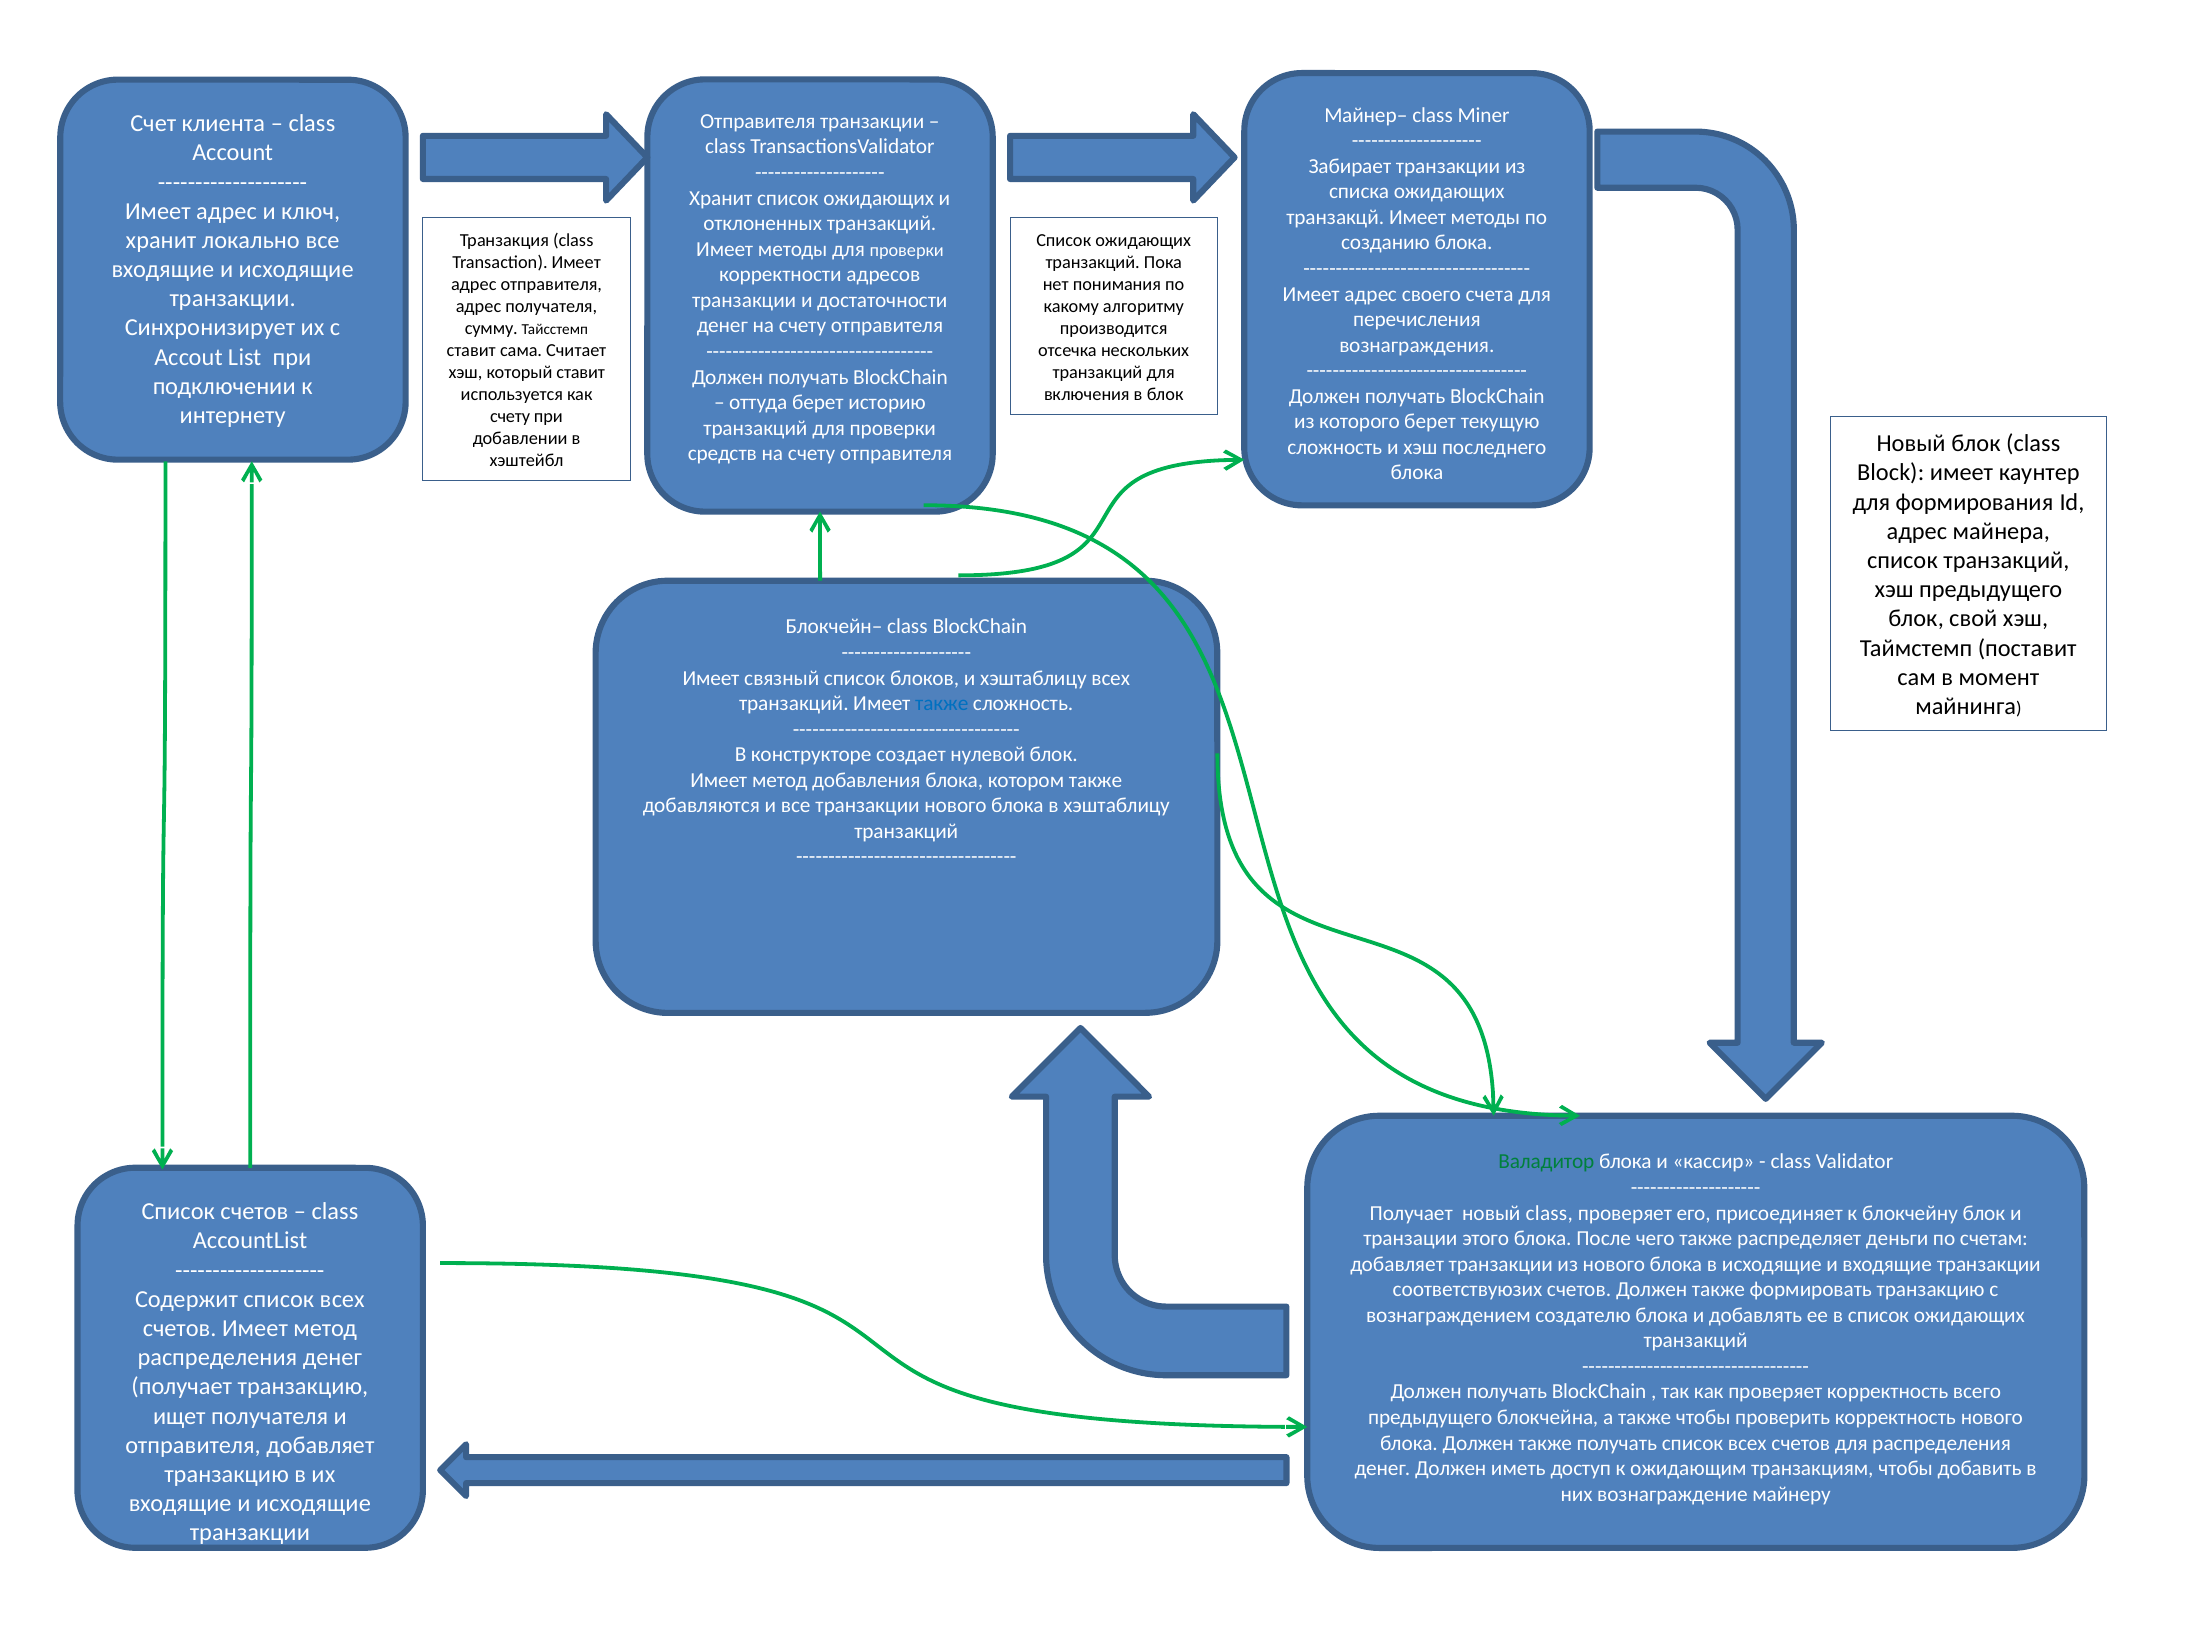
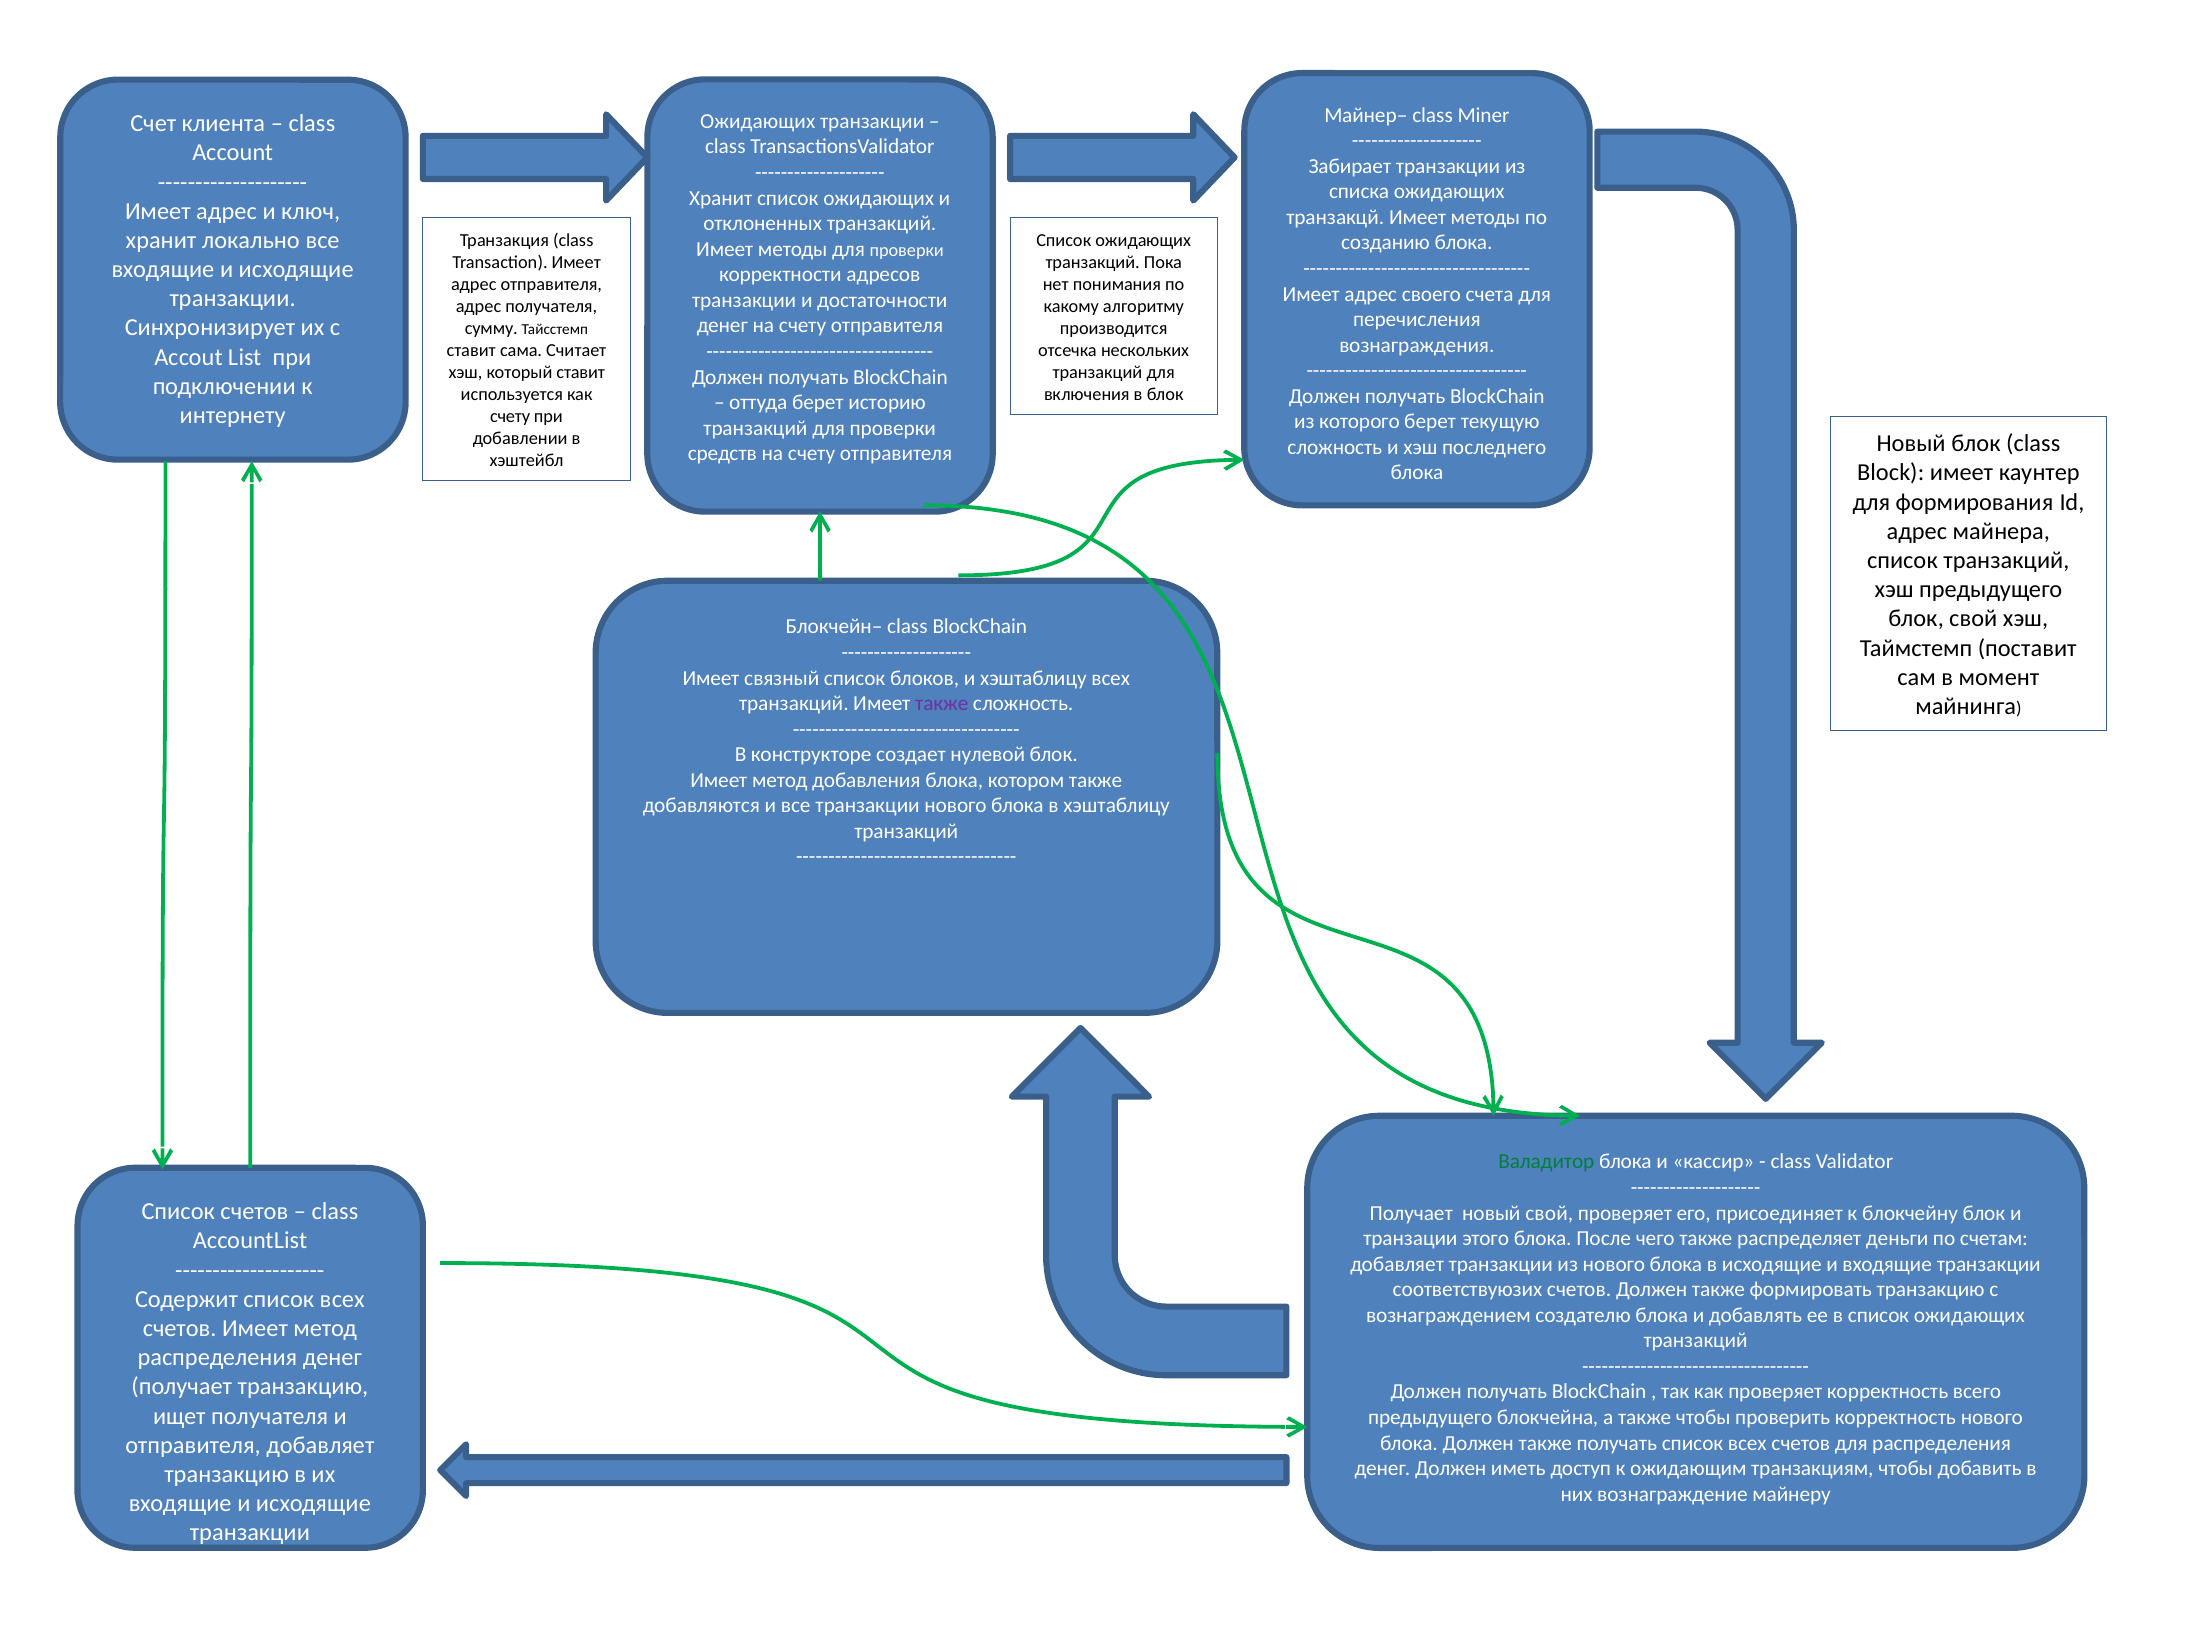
Отправителя: Отправителя -> Ожидающих (758, 121)
также colour: blue -> purple (942, 703)
новый class: class -> свой (1549, 1213)
